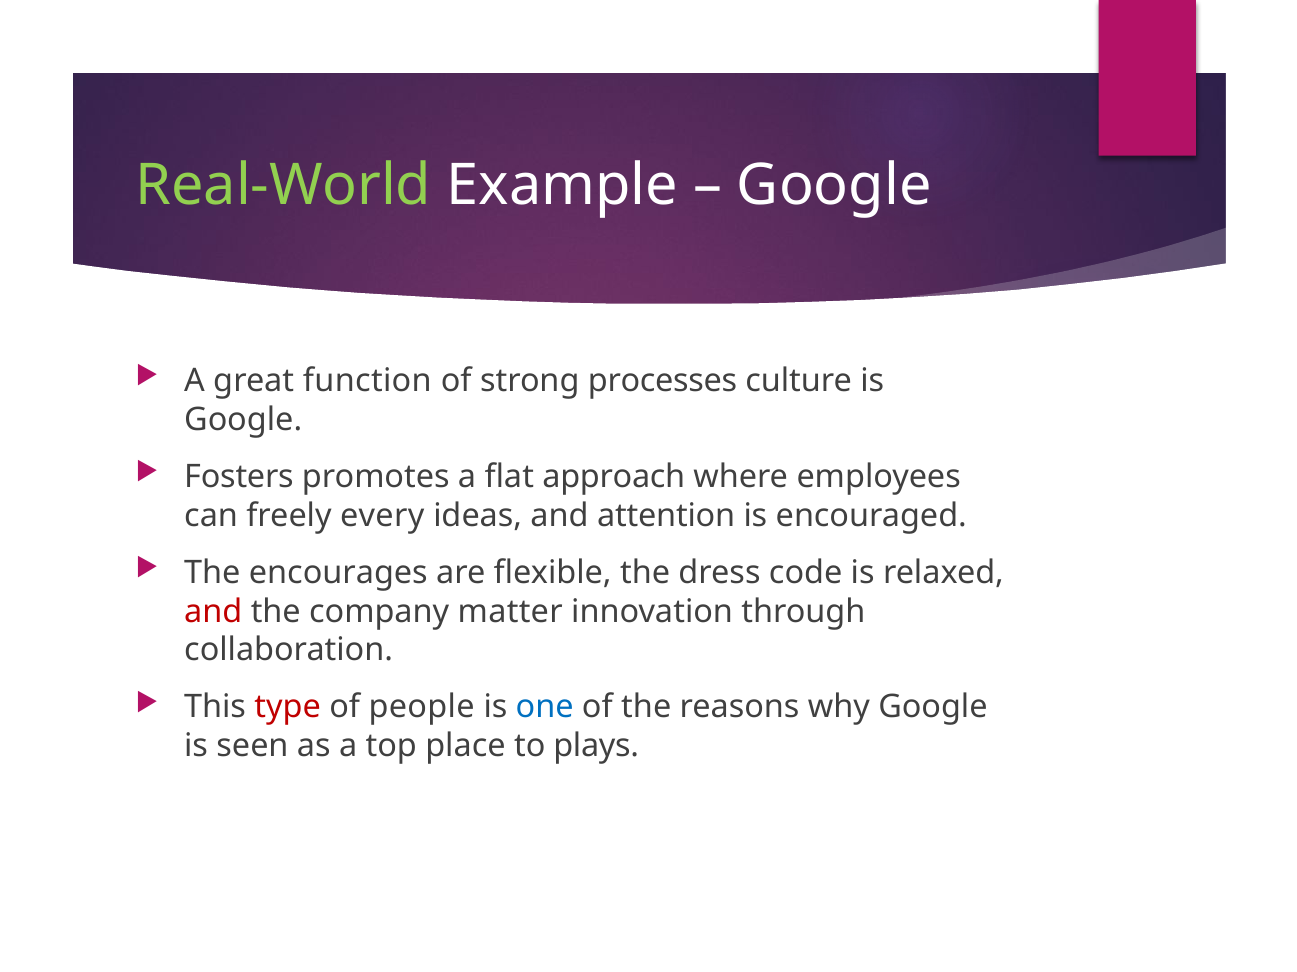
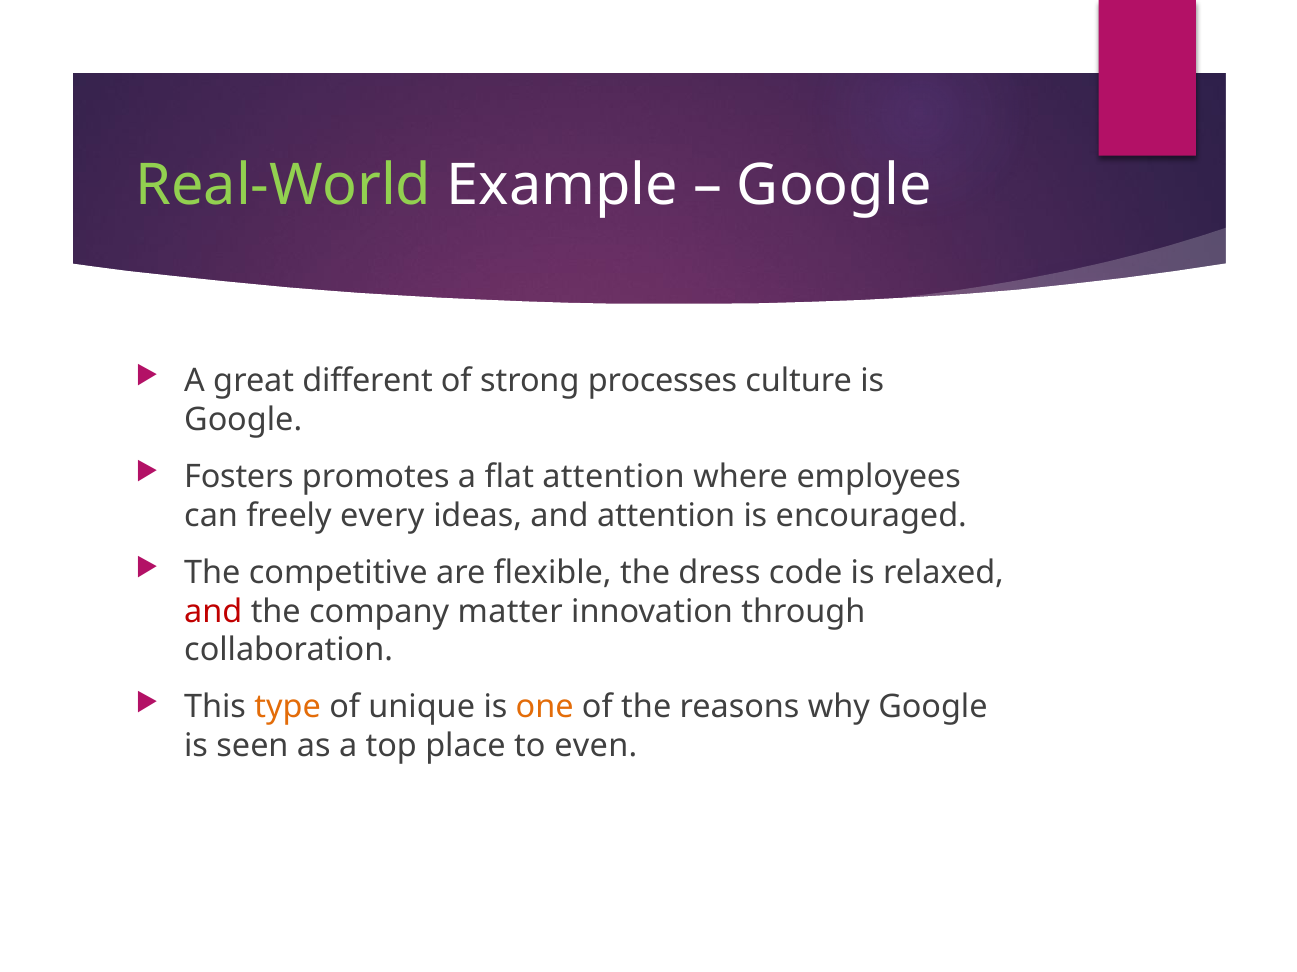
function: function -> different (368, 381)
flat approach: approach -> attention (614, 477)
encourages: encourages -> competitive (338, 573)
type colour: red -> orange (288, 708)
people: people -> unique (422, 708)
one colour: blue -> orange (545, 708)
plays: plays -> even (596, 747)
